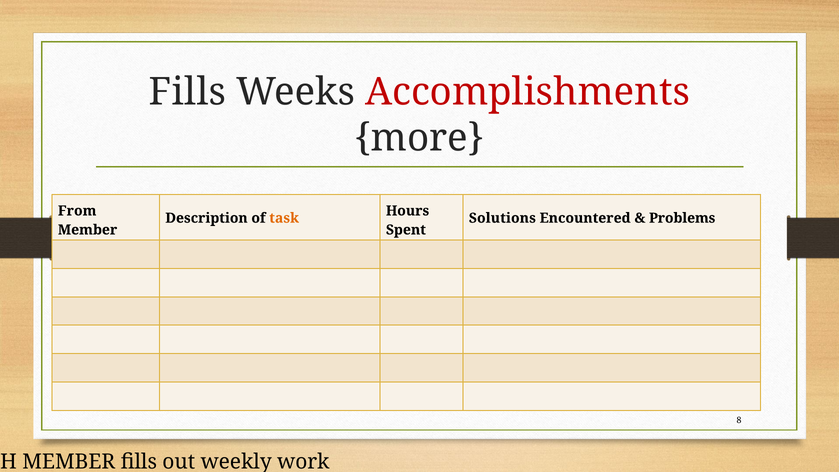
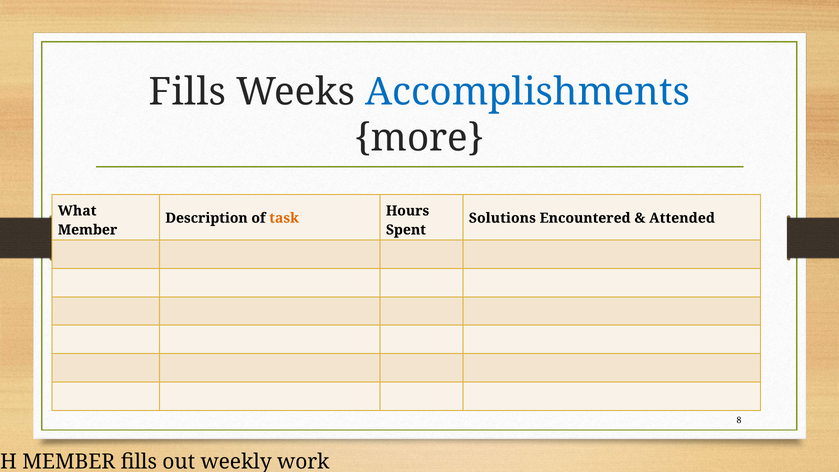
Accomplishments colour: red -> blue (528, 92)
From: From -> What (77, 211)
Problems: Problems -> Attended (682, 218)
